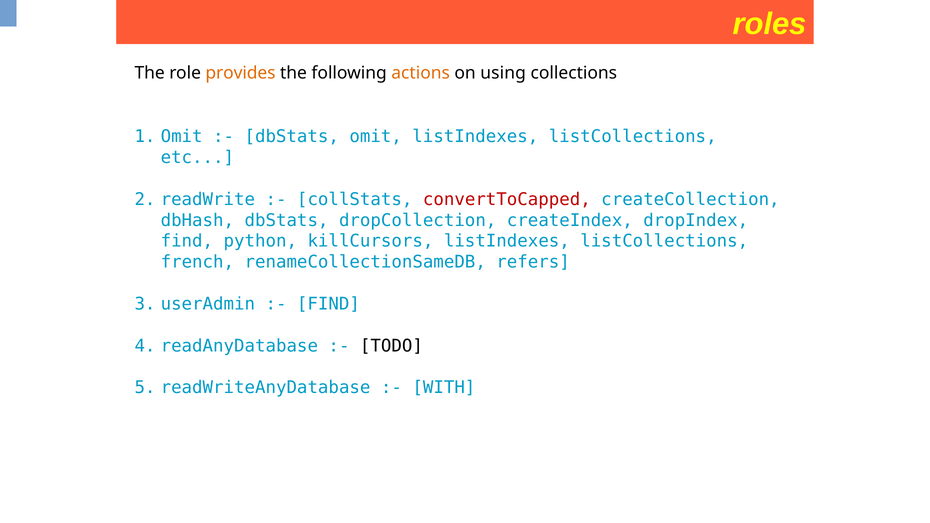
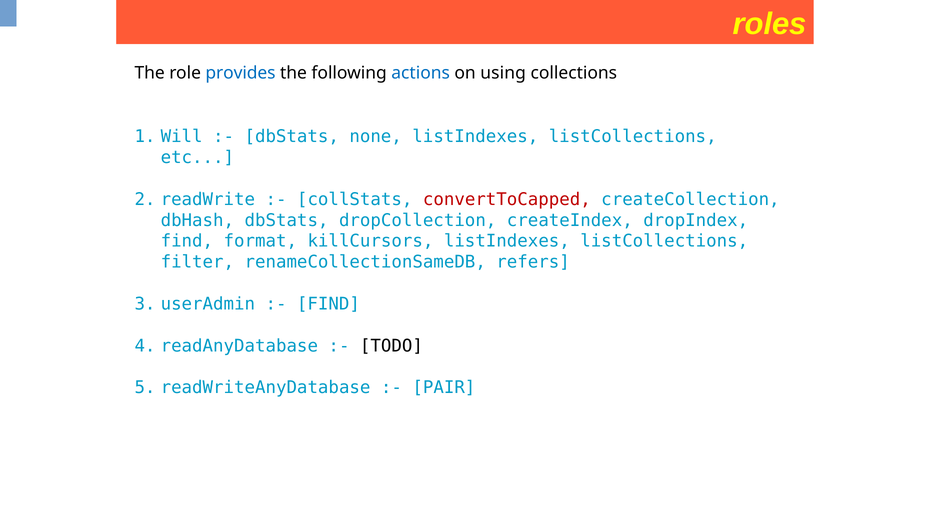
provides colour: orange -> blue (241, 73)
actions colour: orange -> blue (421, 73)
Omit: Omit -> Will (182, 137)
dbStats omit: omit -> none (376, 137)
python: python -> format (260, 241)
french: french -> filter (197, 262)
WITH: WITH -> PAIR (444, 388)
